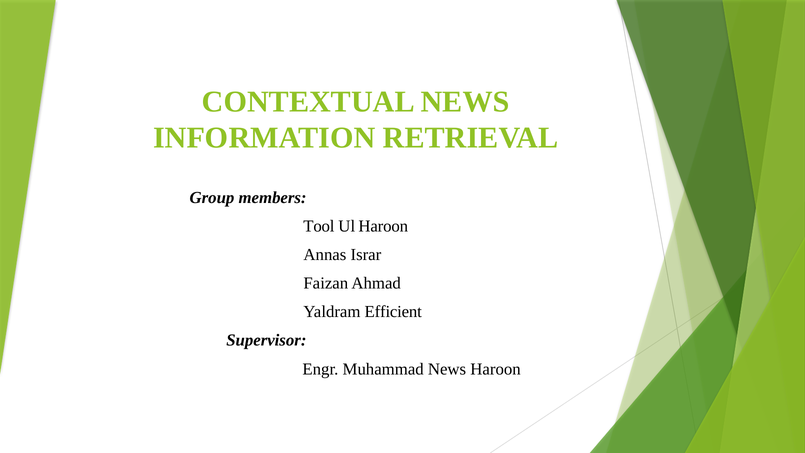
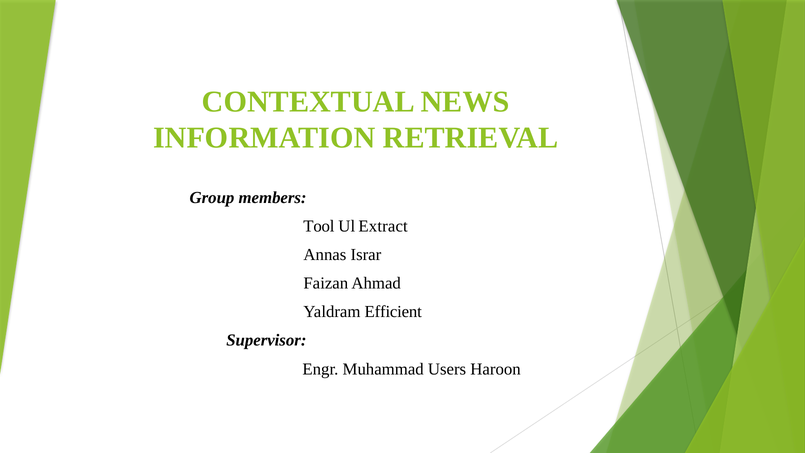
Ul Haroon: Haroon -> Extract (383, 226)
Muhammad News: News -> Users (447, 369)
